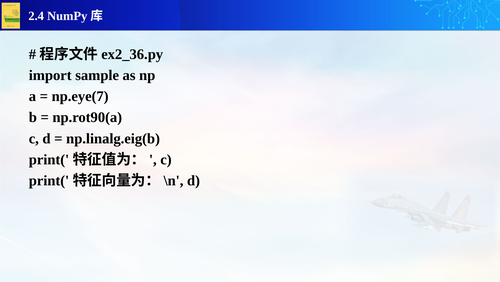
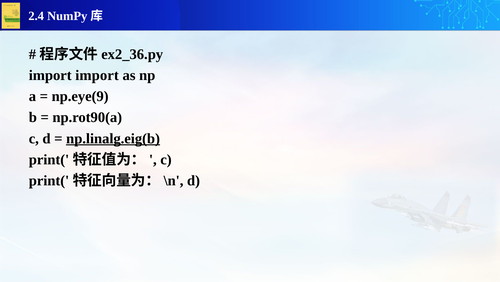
import sample: sample -> import (97, 75)
np.eye(7: np.eye(7 -> np.eye(9 (80, 96)
np.linalg.eig(b underline: none -> present (113, 138)
